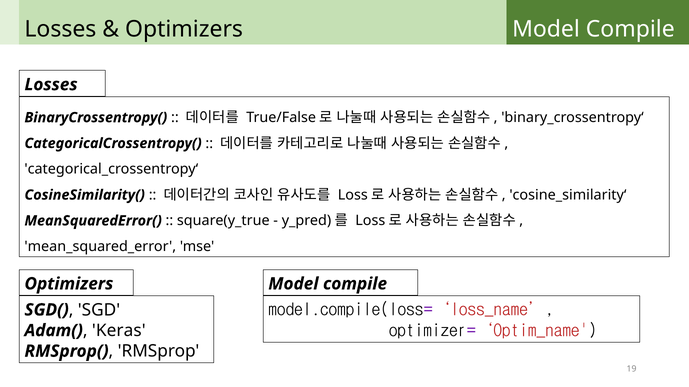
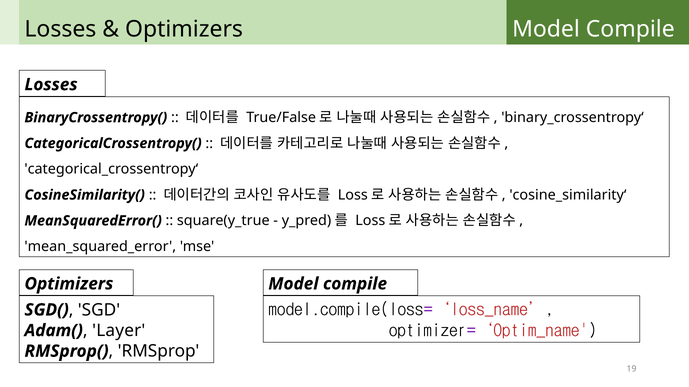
Keras: Keras -> Layer (119, 331)
